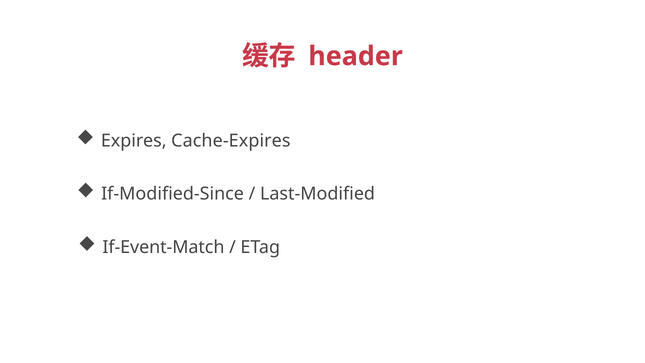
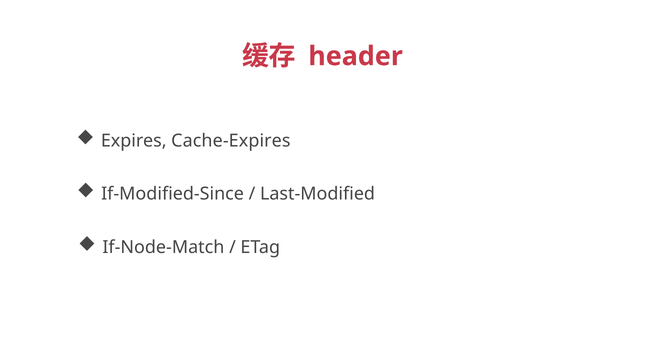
If-Event-Match: If-Event-Match -> If-Node-Match (163, 247)
